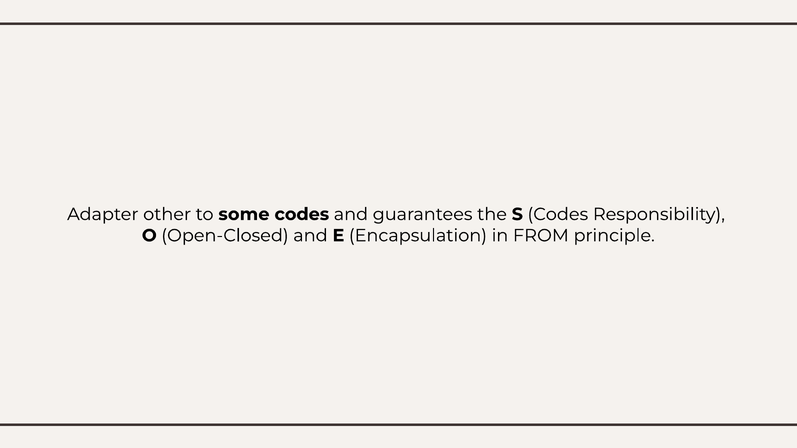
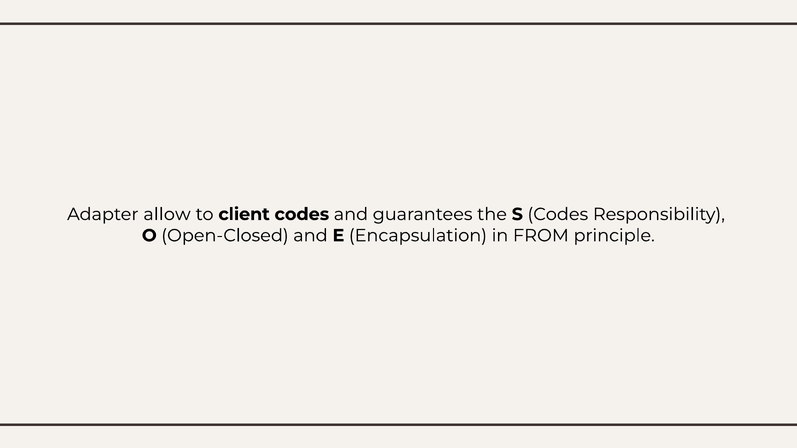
other: other -> allow (167, 214)
some: some -> client (244, 214)
